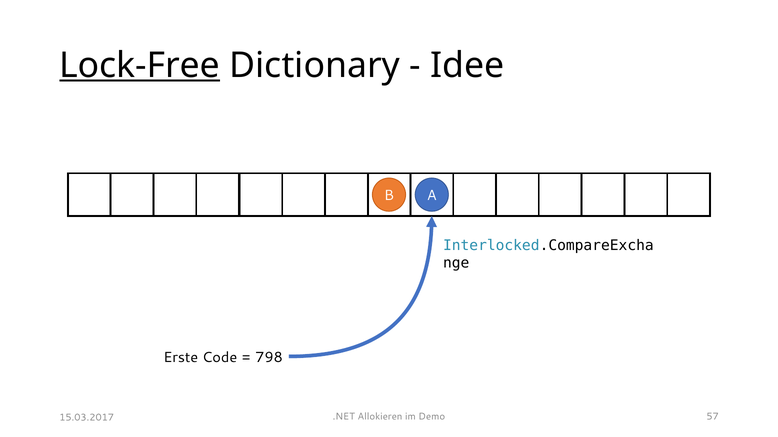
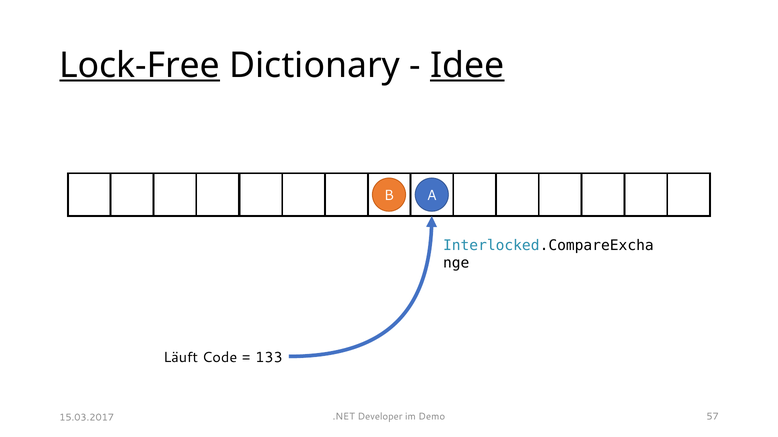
Idee underline: none -> present (467, 65)
Erste: Erste -> Läuft (181, 358)
798: 798 -> 133 (269, 358)
Allokieren: Allokieren -> Developer (380, 417)
